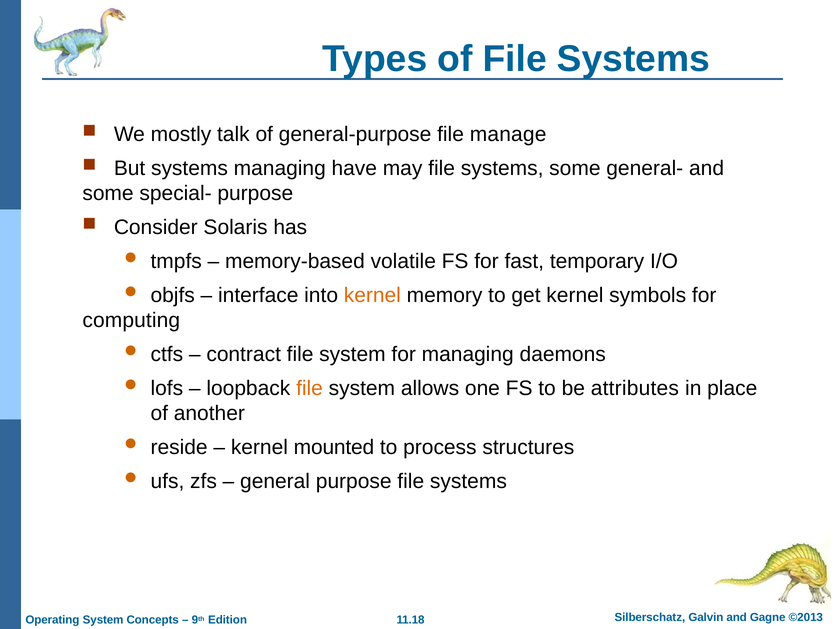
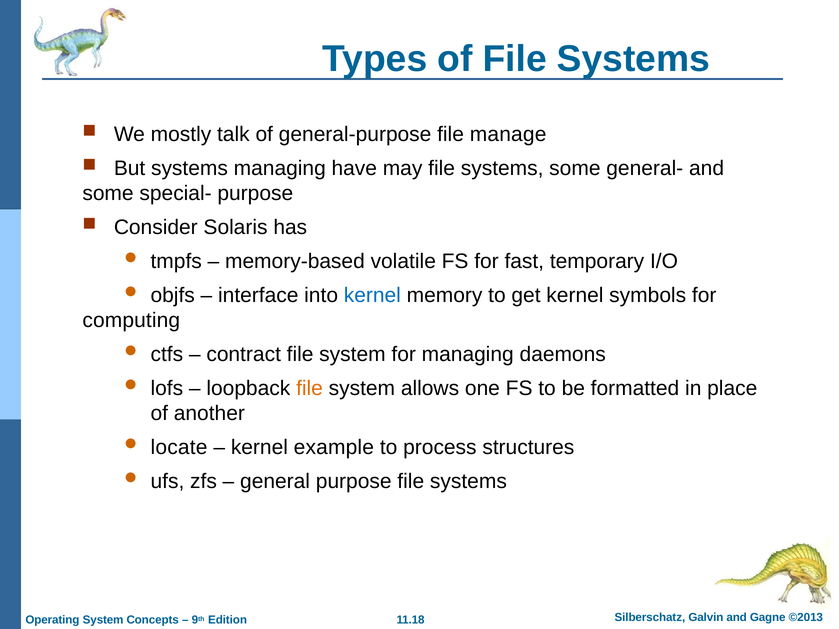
kernel colour: orange -> blue (372, 295)
attributes: attributes -> formatted (635, 388)
reside: reside -> locate (179, 448)
mounted: mounted -> example (334, 448)
